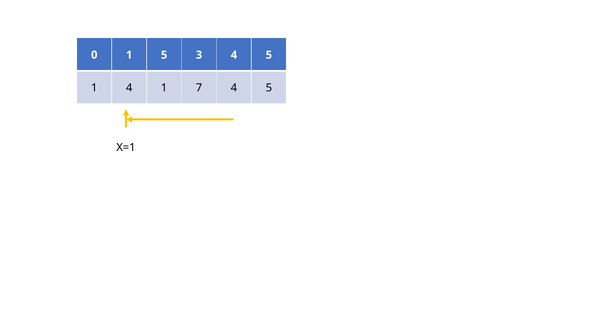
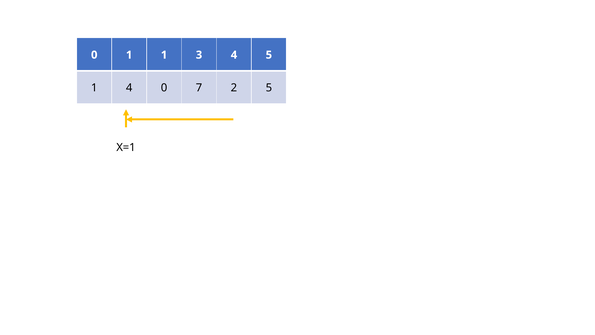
1 5: 5 -> 1 (164, 55)
4 1: 1 -> 0 (164, 88)
7 4: 4 -> 2 (234, 88)
